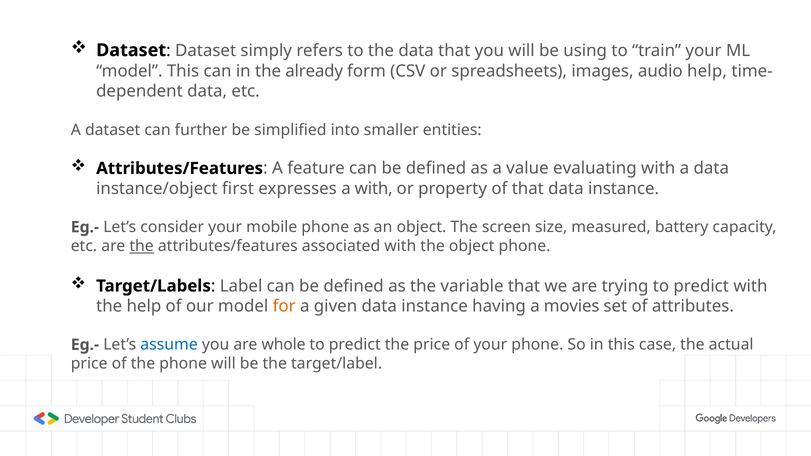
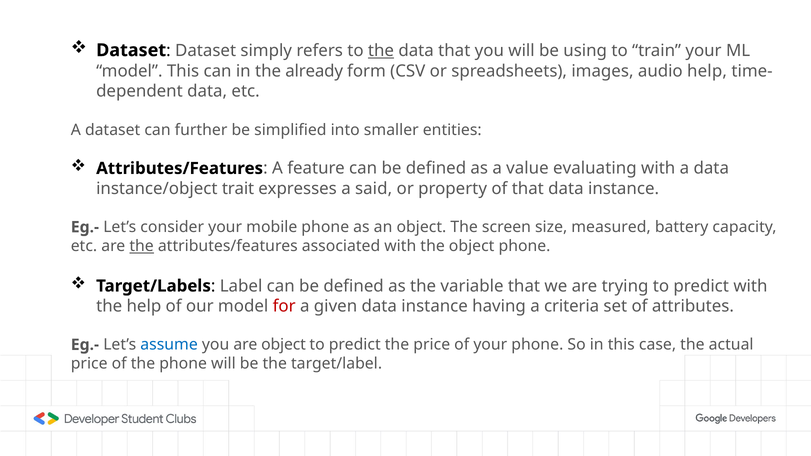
the underline: none -> present (381, 51)
first: first -> trait (238, 189)
a with: with -> said (374, 189)
for colour: orange -> red (284, 306)
movies: movies -> criteria (572, 306)
are whole: whole -> object (284, 345)
